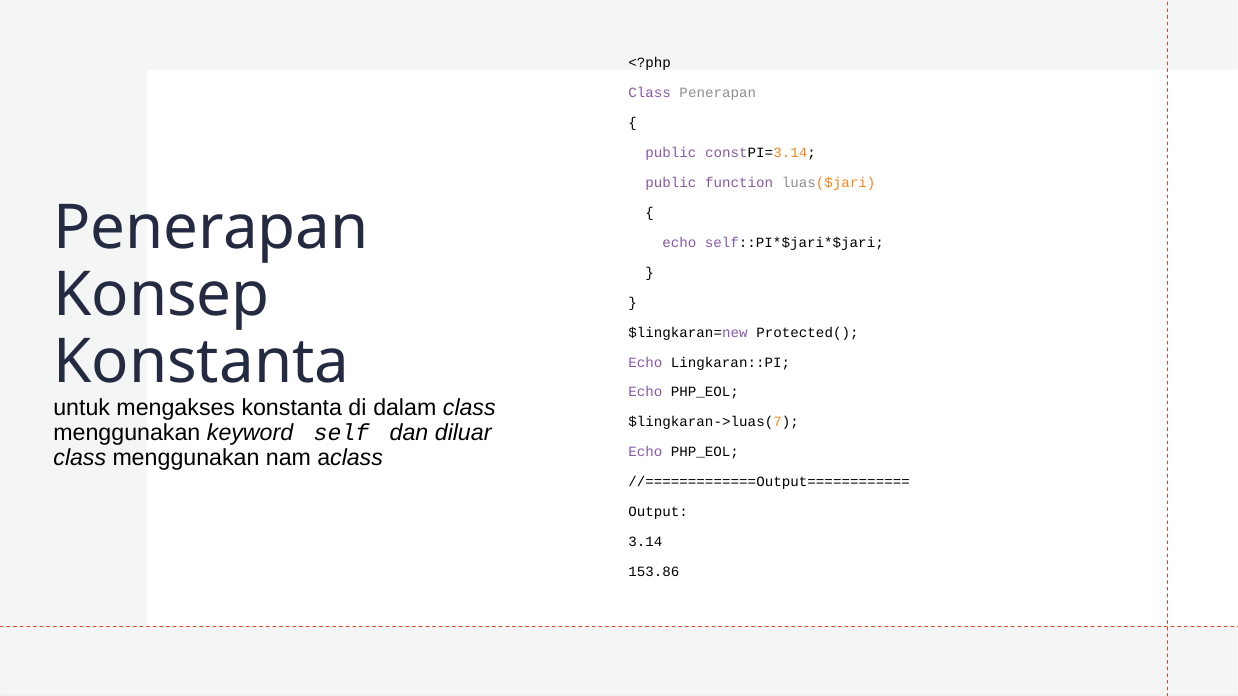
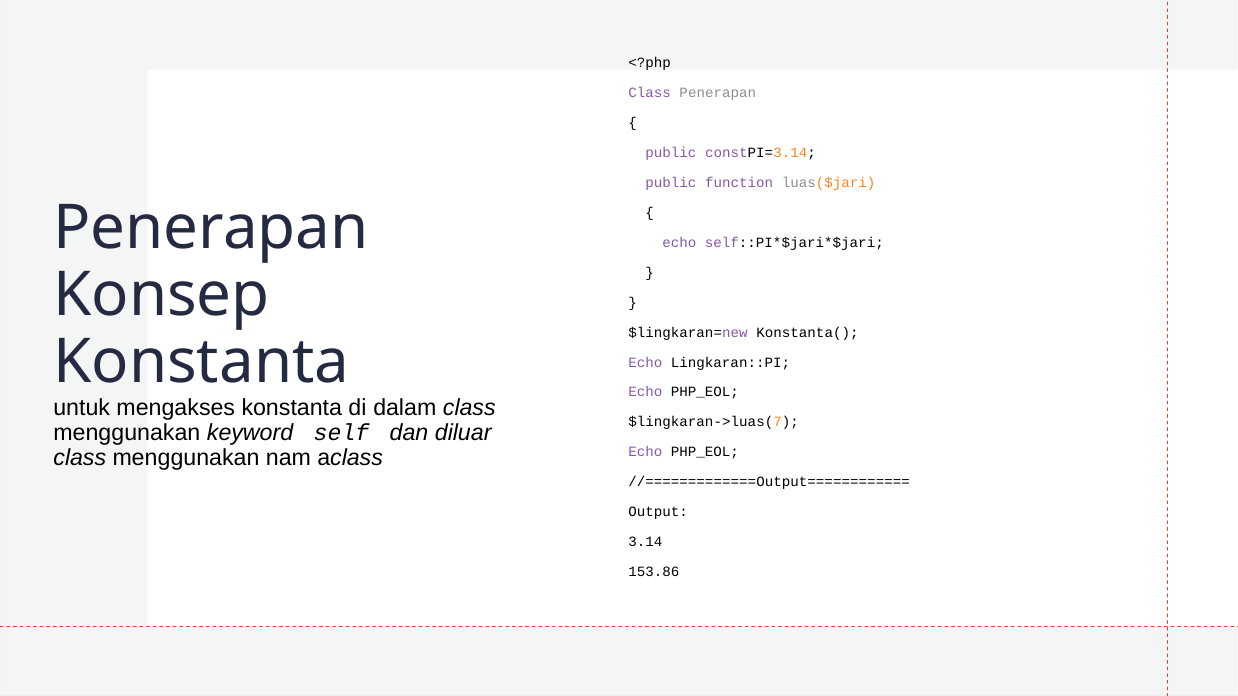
Protected(: Protected( -> Konstanta( (807, 333)
